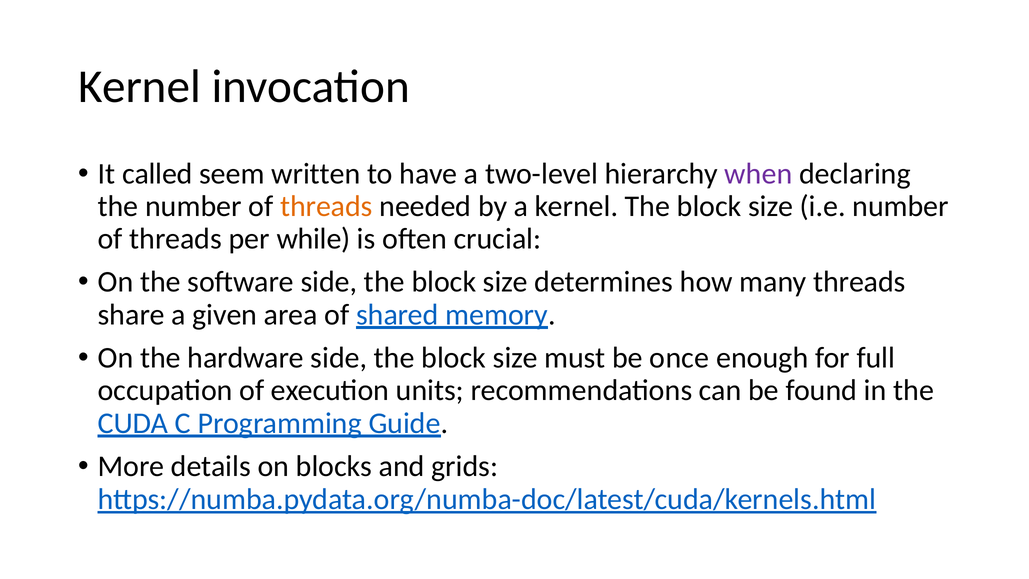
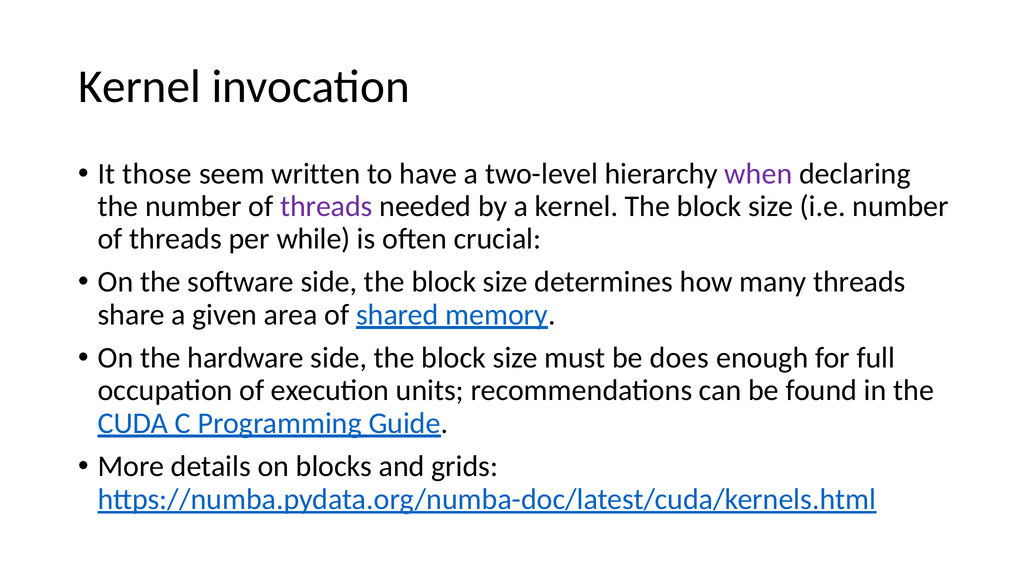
called: called -> those (157, 174)
threads colour: orange -> purple (326, 206)
once: once -> does (679, 358)
